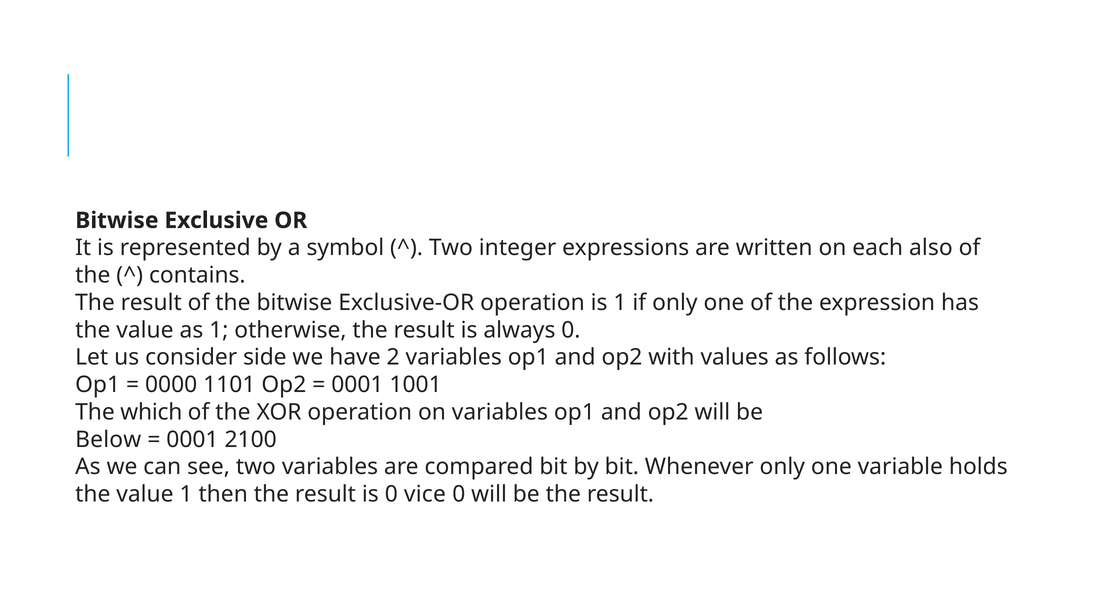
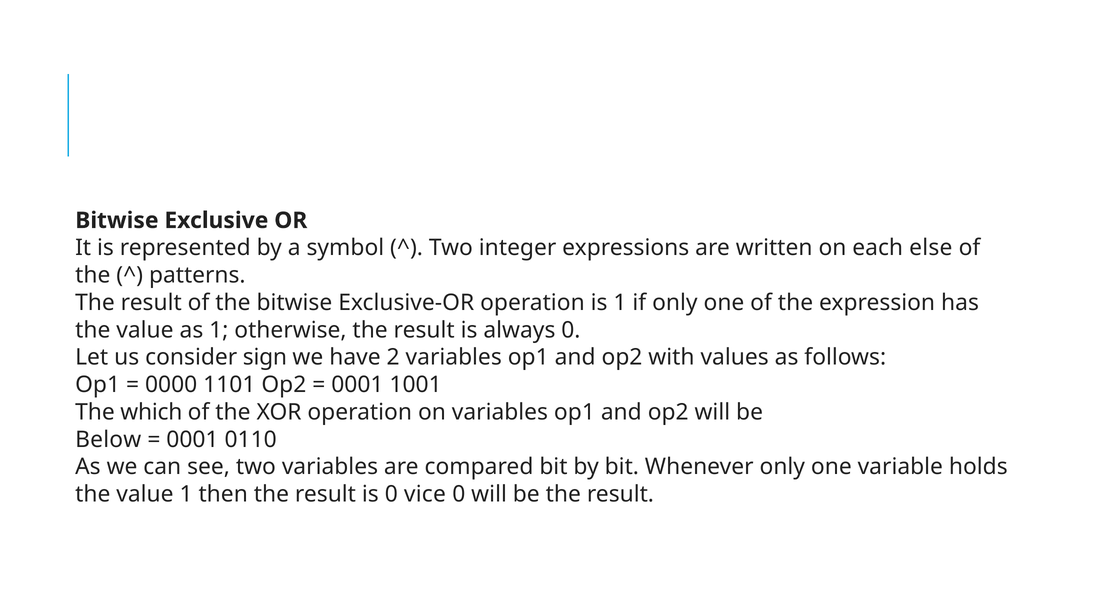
also: also -> else (931, 248)
contains: contains -> patterns (197, 275)
side: side -> sign (265, 357)
2100: 2100 -> 0110 (251, 439)
